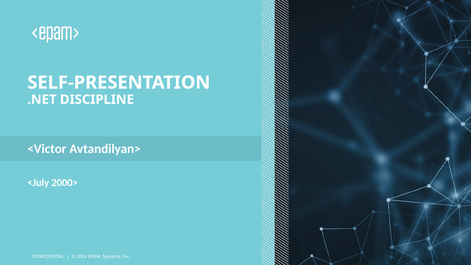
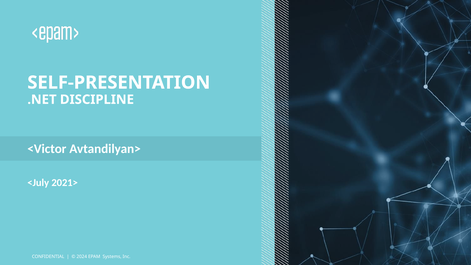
2000>: 2000> -> 2021> (65, 183)
